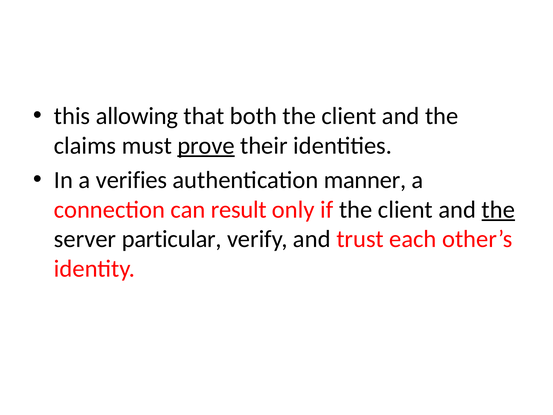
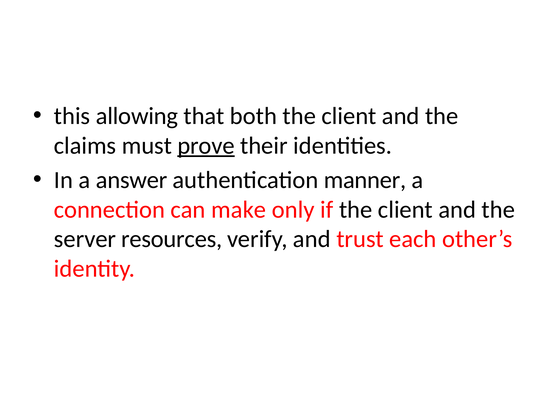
verifies: verifies -> answer (132, 180)
result: result -> make (239, 209)
the underline: present -> none (498, 209)
particular: particular -> resources (172, 239)
